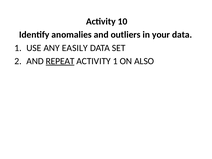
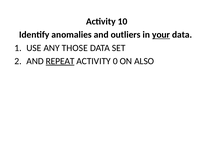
your underline: none -> present (161, 35)
EASILY: EASILY -> THOSE (75, 48)
ACTIVITY 1: 1 -> 0 (115, 61)
